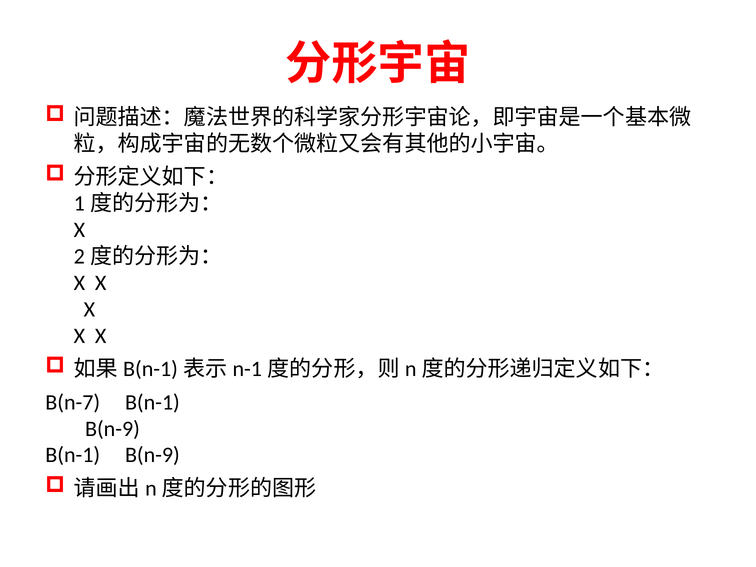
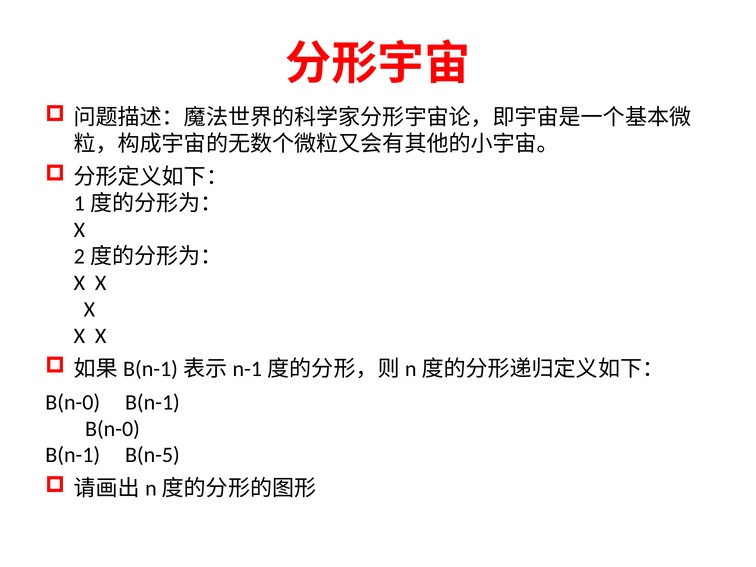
B(n-7: B(n-7 -> B(n-0 (73, 402)
B(n-9: B(n-9 -> B(n-0 (112, 429)
B(n-9: B(n-9 -> B(n-5 (152, 455)
